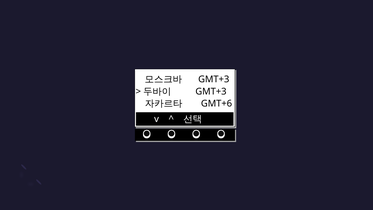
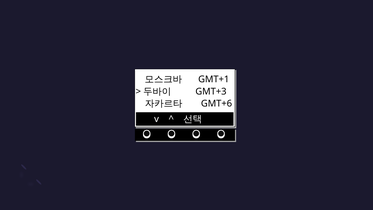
GMT+3: GMT+3 -> GMT+1 (214, 79)
